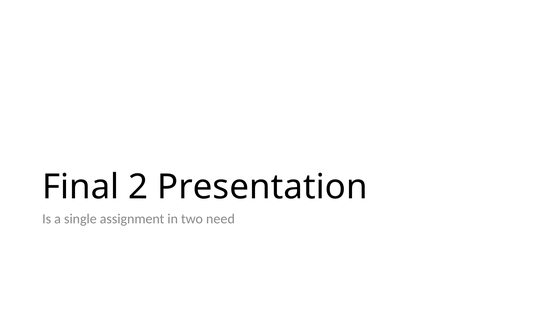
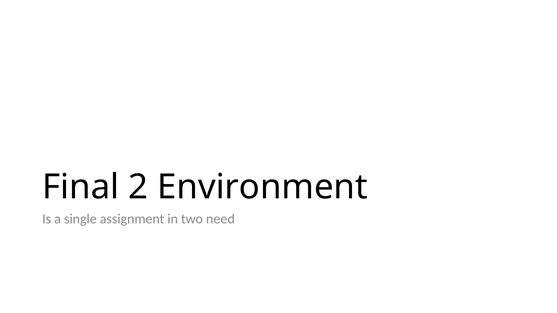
Presentation: Presentation -> Environment (262, 187)
